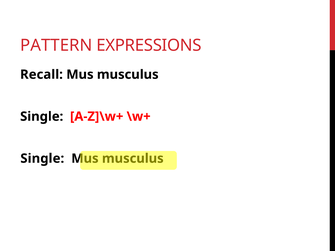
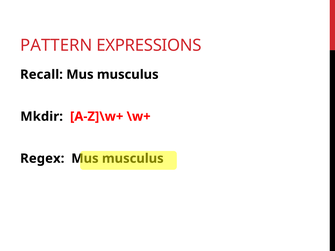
Single: Single -> Mkdir (42, 117)
Single: Single -> Regex (42, 159)
